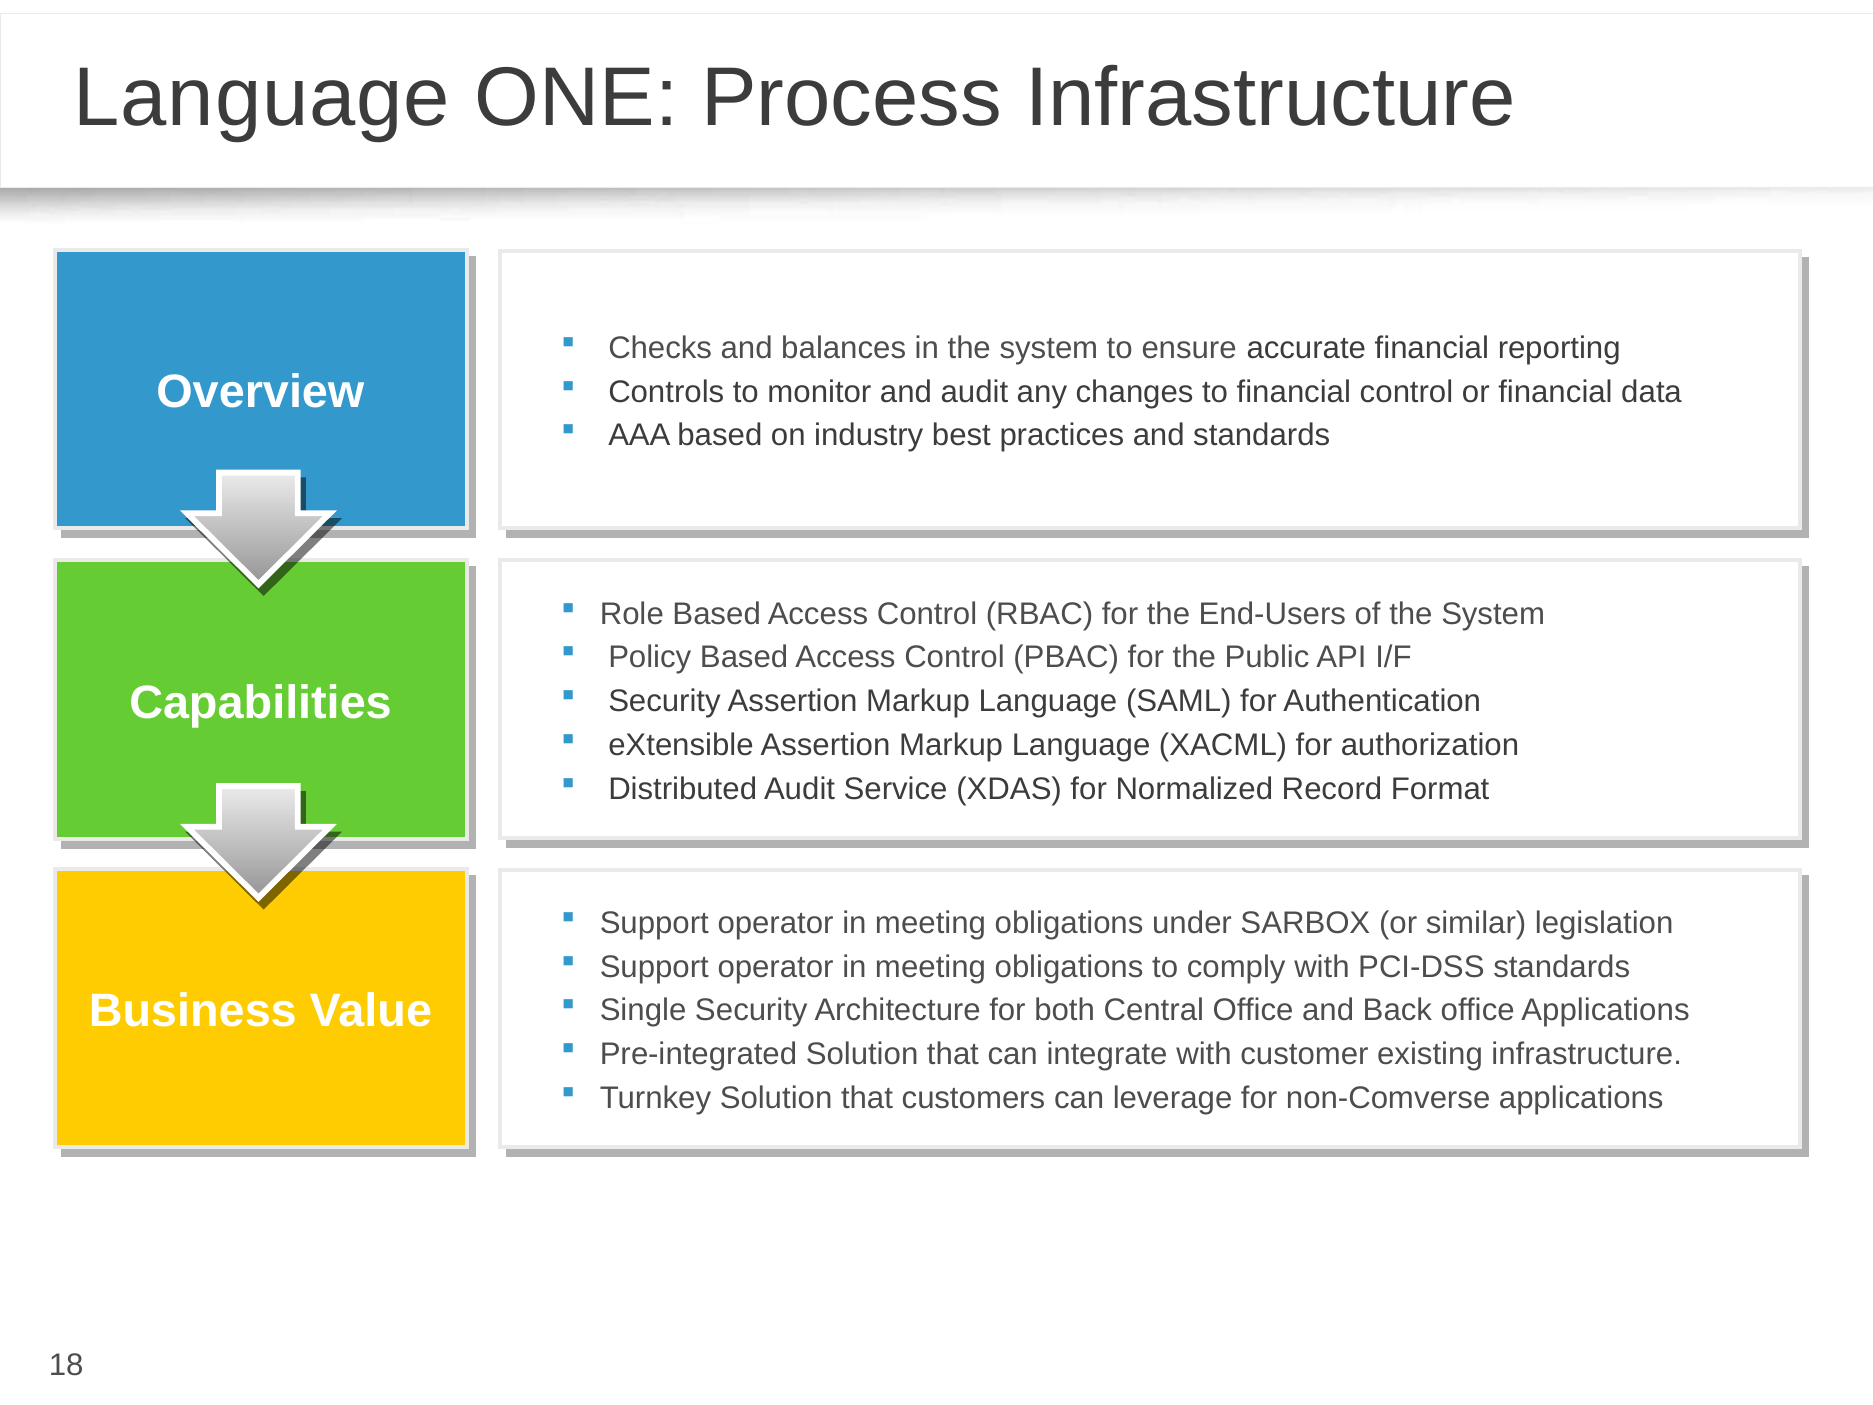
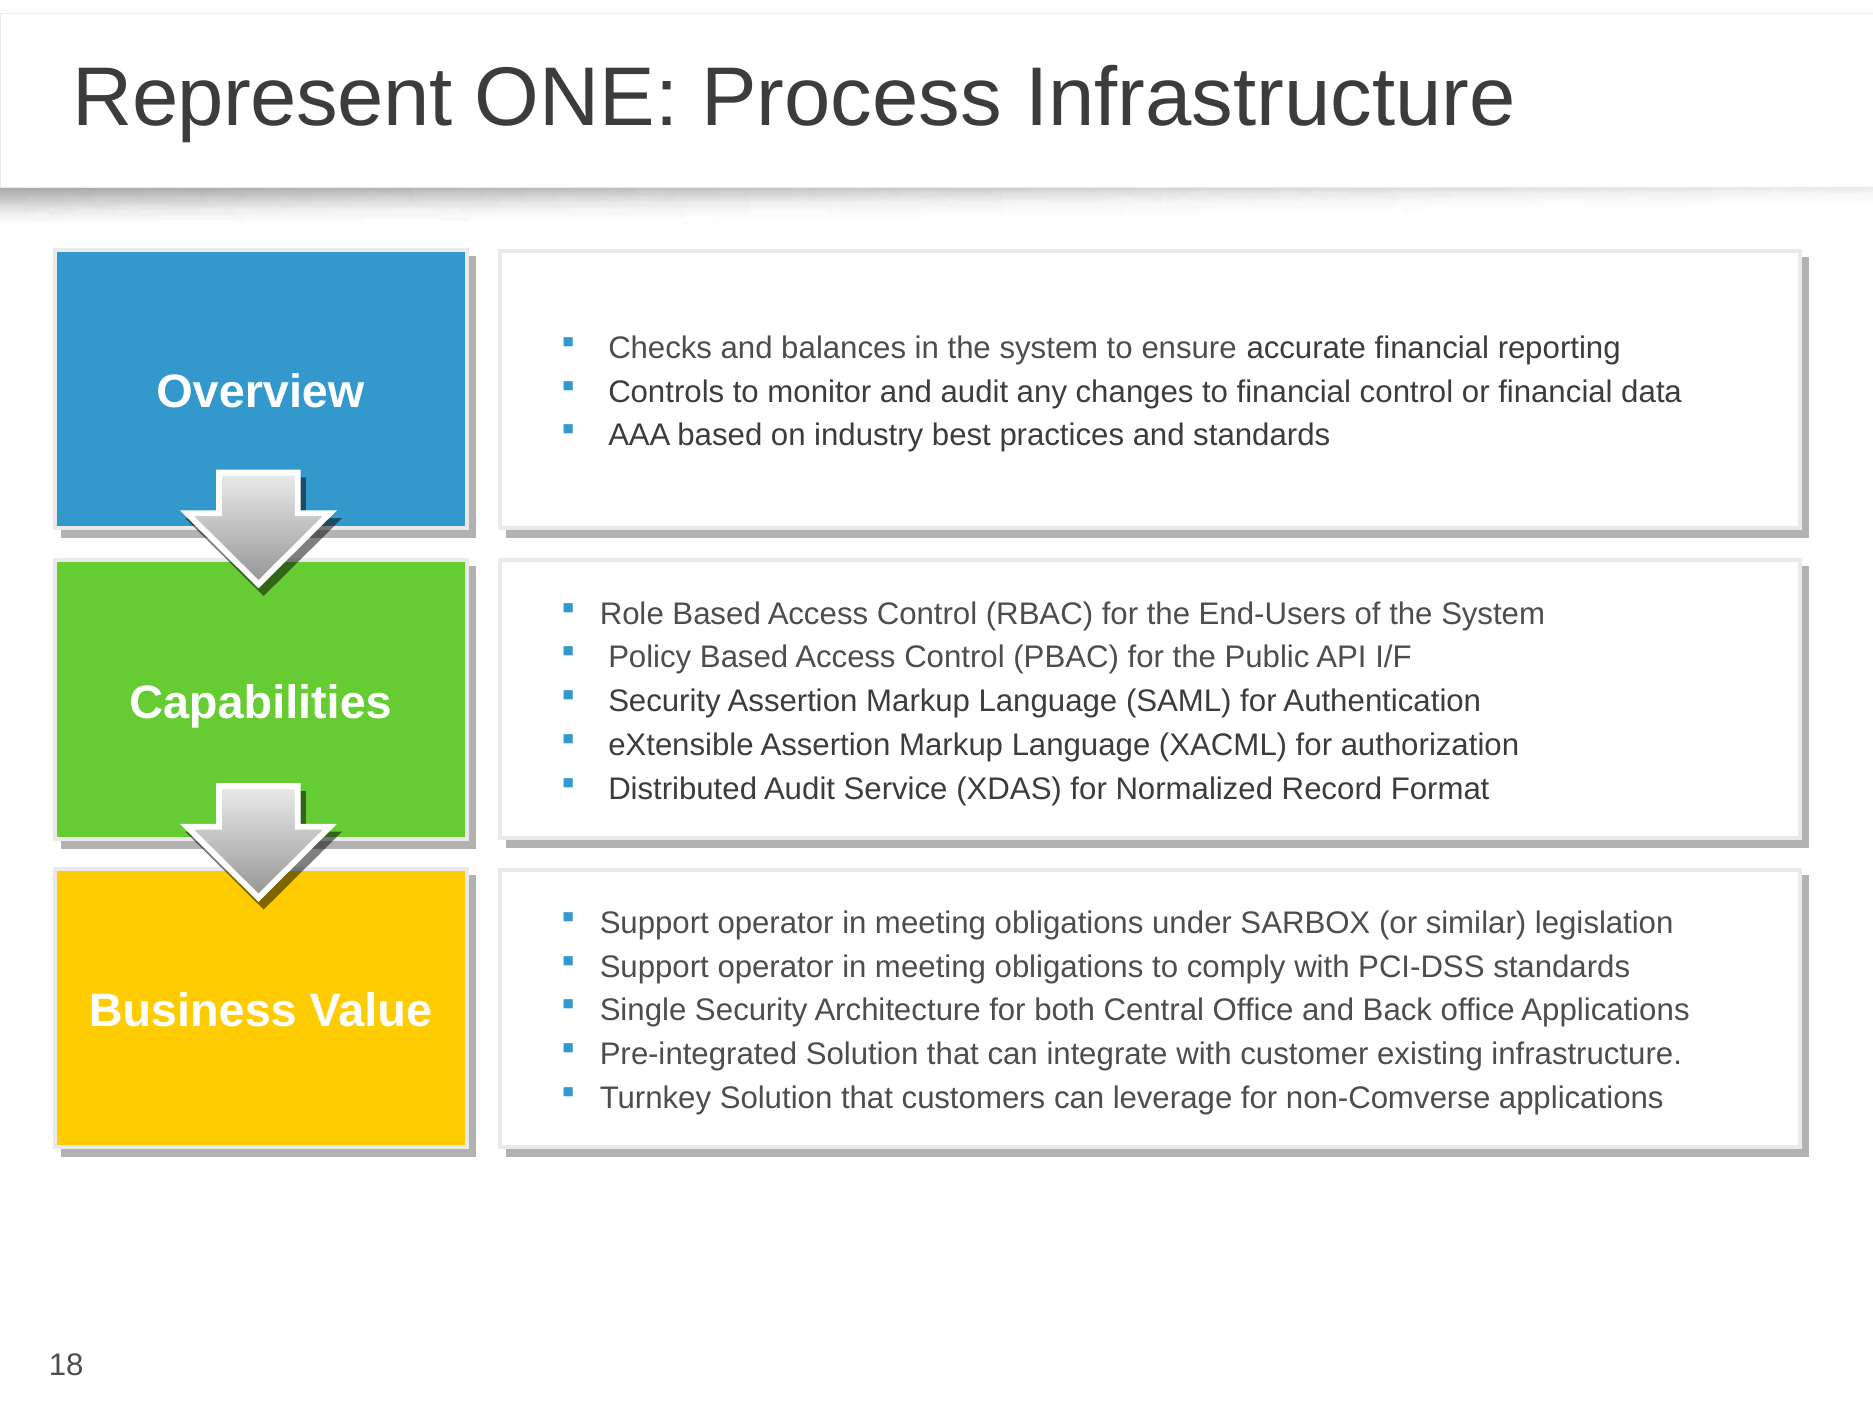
Language: Language -> Represent (262, 98)
